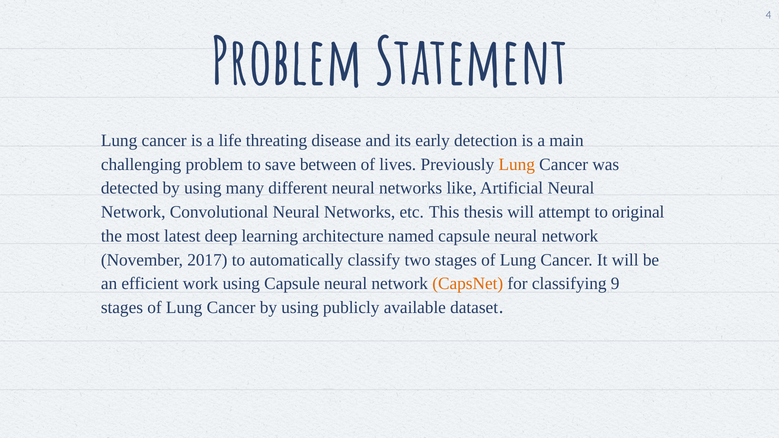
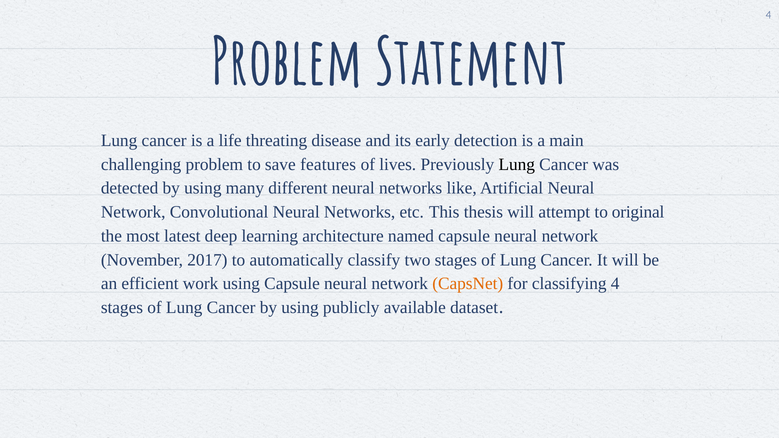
between: between -> features (328, 165)
Lung colour: orange -> black (517, 165)
classifying 9: 9 -> 4 (615, 284)
